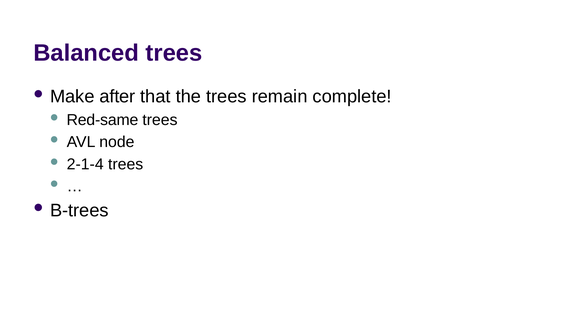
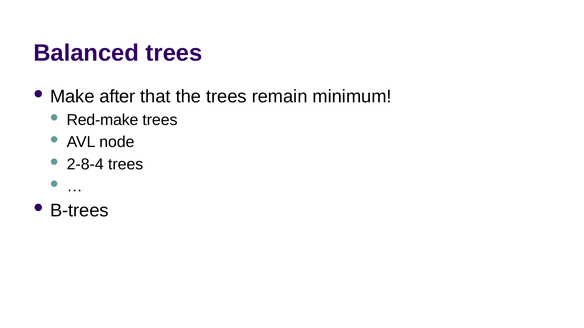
complete: complete -> minimum (352, 97)
Red-same: Red-same -> Red-make (102, 120)
2-1-4: 2-1-4 -> 2-8-4 (85, 164)
